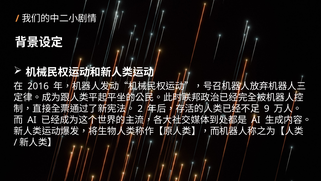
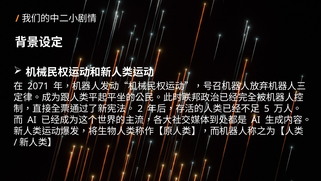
2016: 2016 -> 2071 (38, 86)
9: 9 -> 5 (267, 109)
